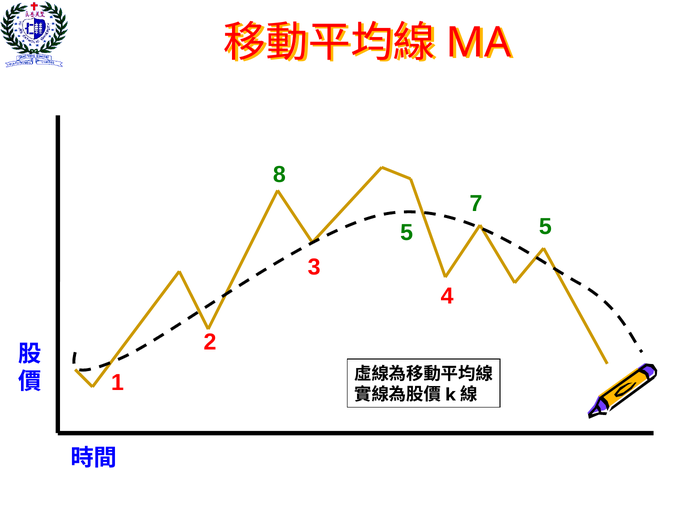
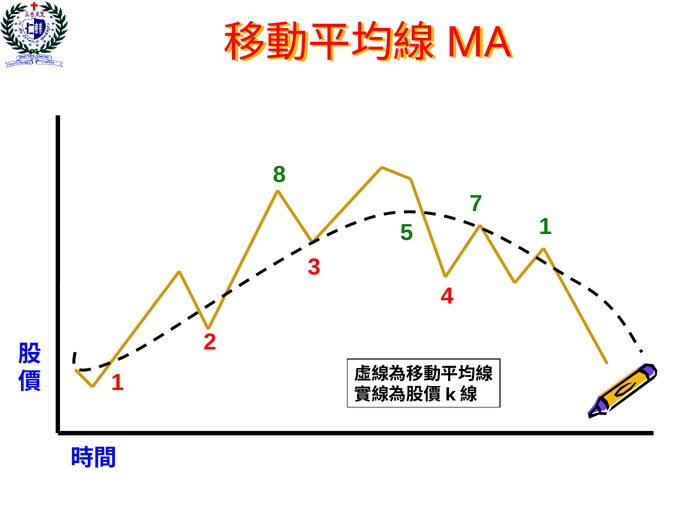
5 5: 5 -> 1 (545, 227)
